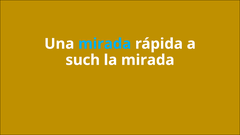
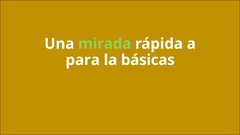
mirada colour: light blue -> light green (105, 44)
such: such -> para (83, 60)
la mirada: mirada -> básicas (148, 60)
